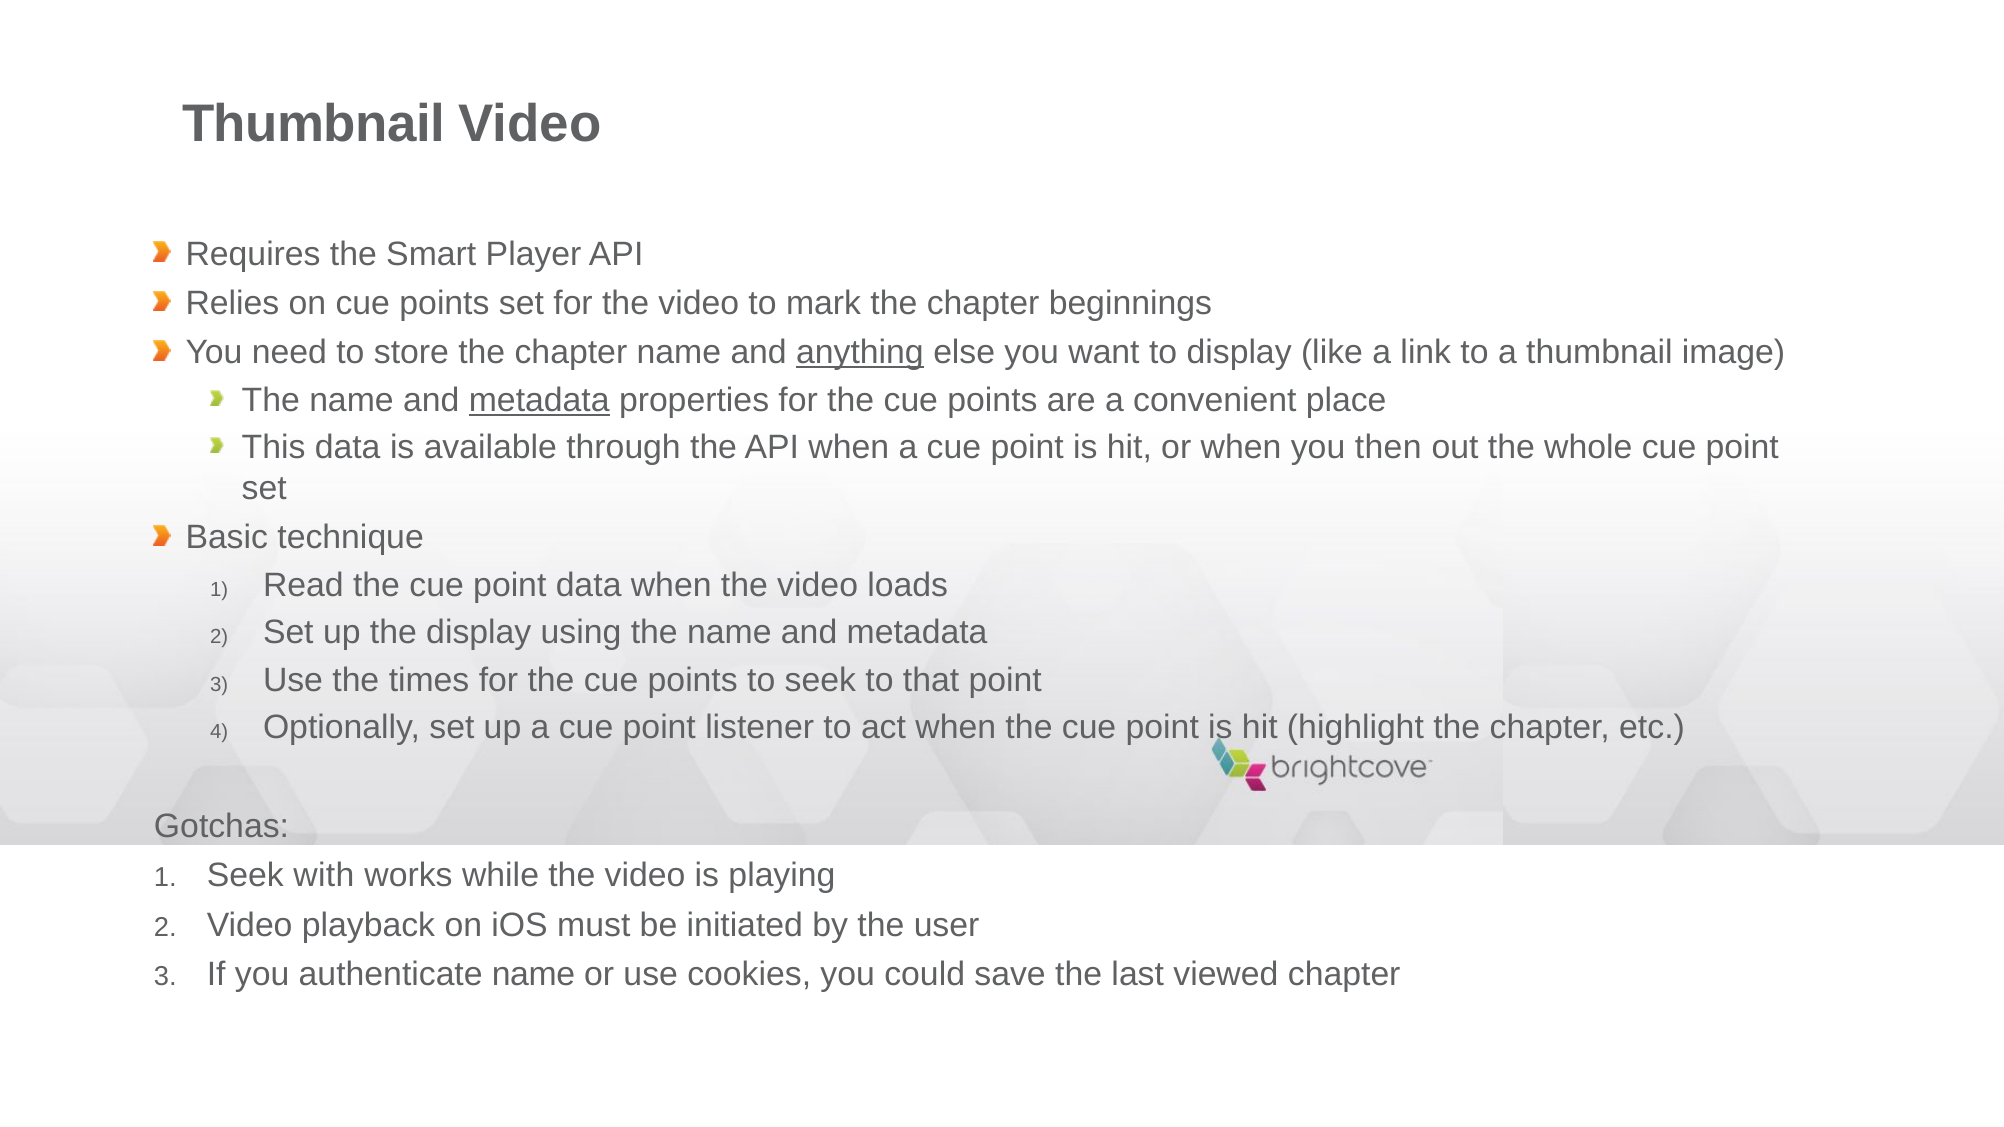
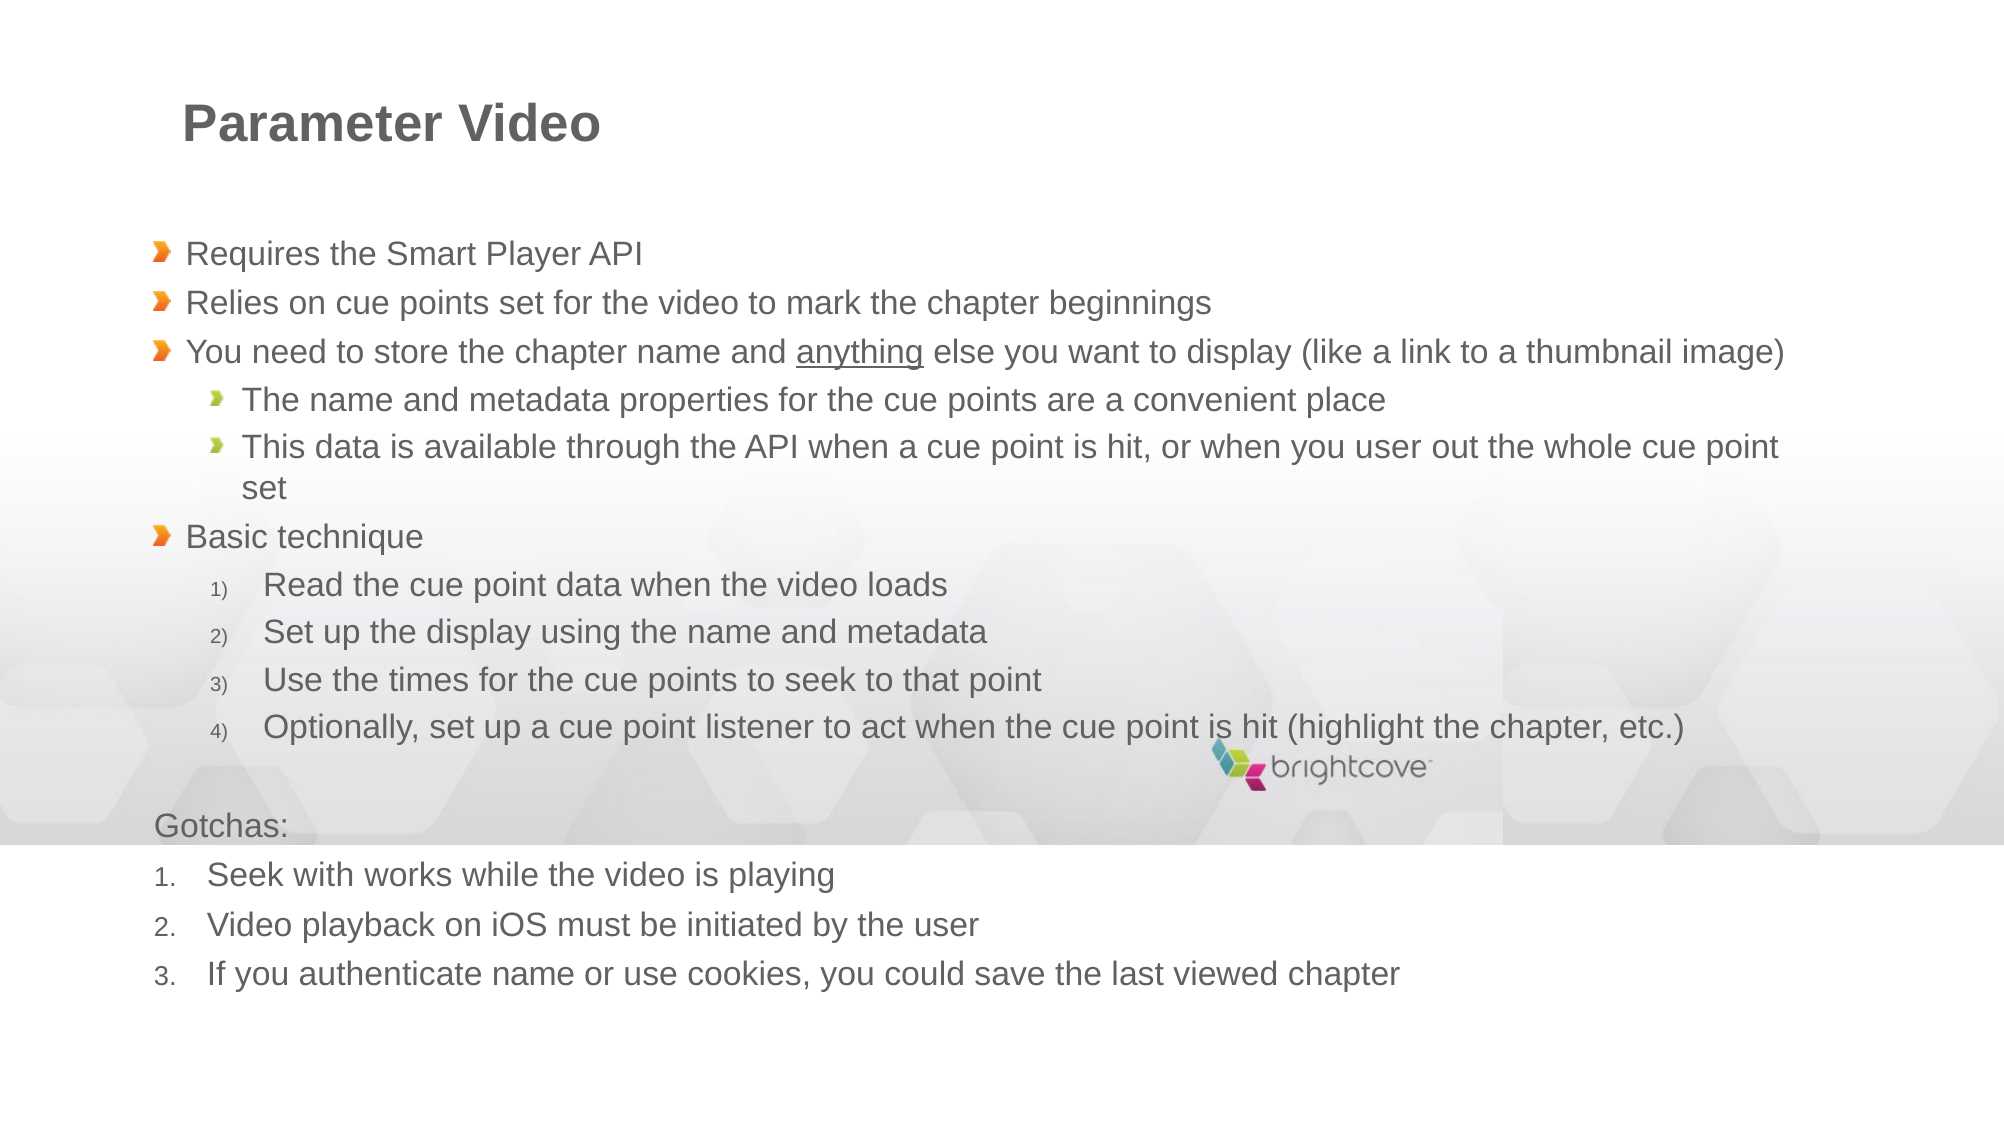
Thumbnail: Thumbnail -> Parameter (313, 124)
metadata underline: present -> none (539, 400)
you then: then -> user (1388, 448)
